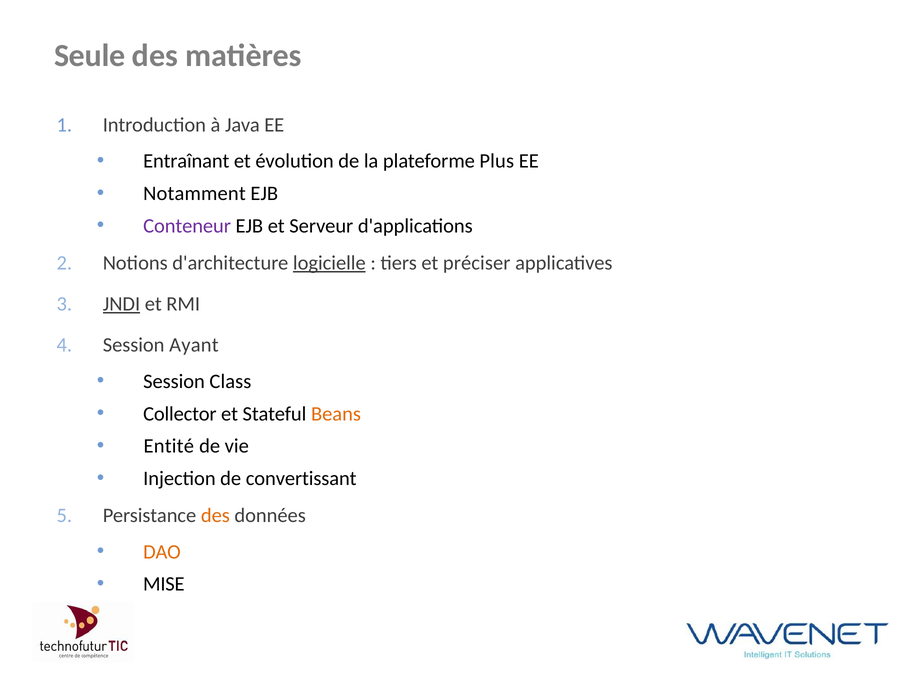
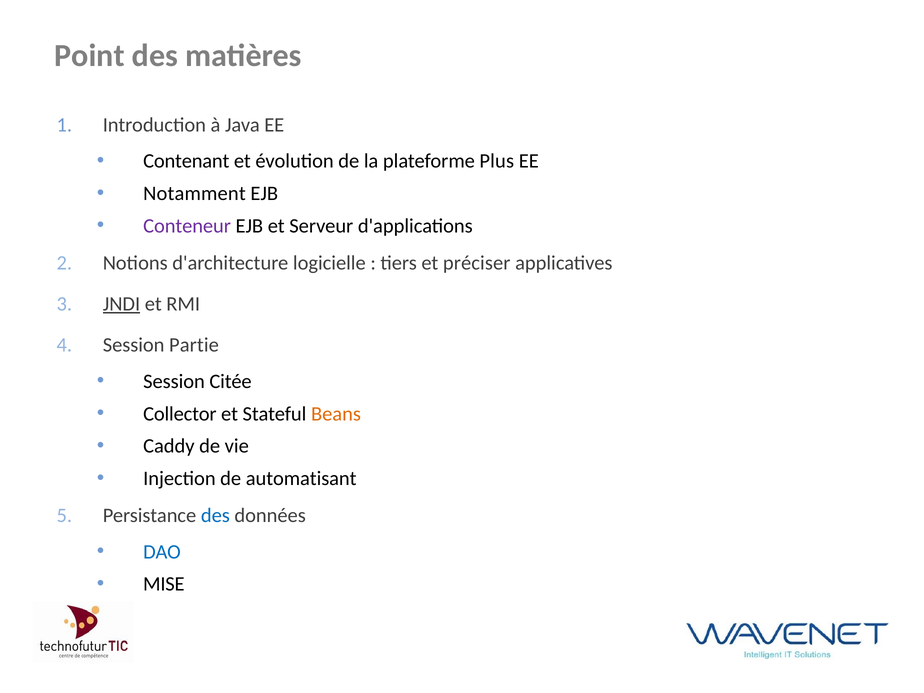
Seule: Seule -> Point (90, 56)
Entraînant: Entraînant -> Contenant (186, 161)
logicielle underline: present -> none (329, 263)
Ayant: Ayant -> Partie (194, 345)
Class: Class -> Citée (231, 381)
Entité: Entité -> Caddy (169, 446)
convertissant: convertissant -> automatisant (301, 478)
des colour: orange -> blue (215, 515)
DAO colour: orange -> blue (162, 552)
